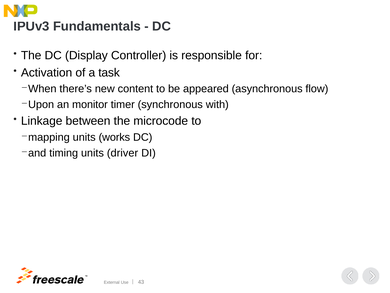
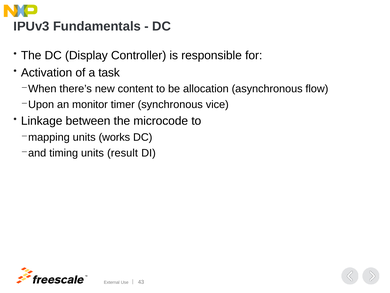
appeared: appeared -> allocation (206, 89)
with: with -> vice (217, 104)
driver: driver -> result (123, 153)
